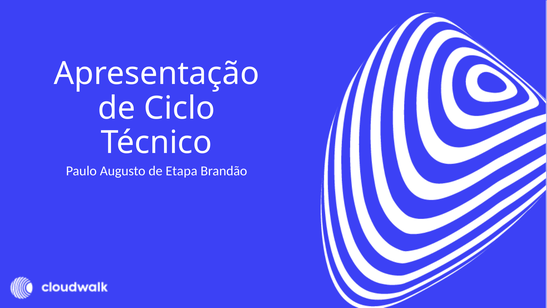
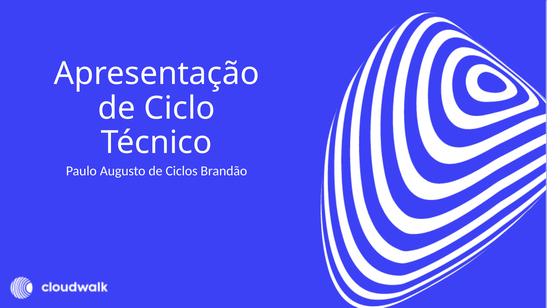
Etapa: Etapa -> Ciclos (182, 171)
